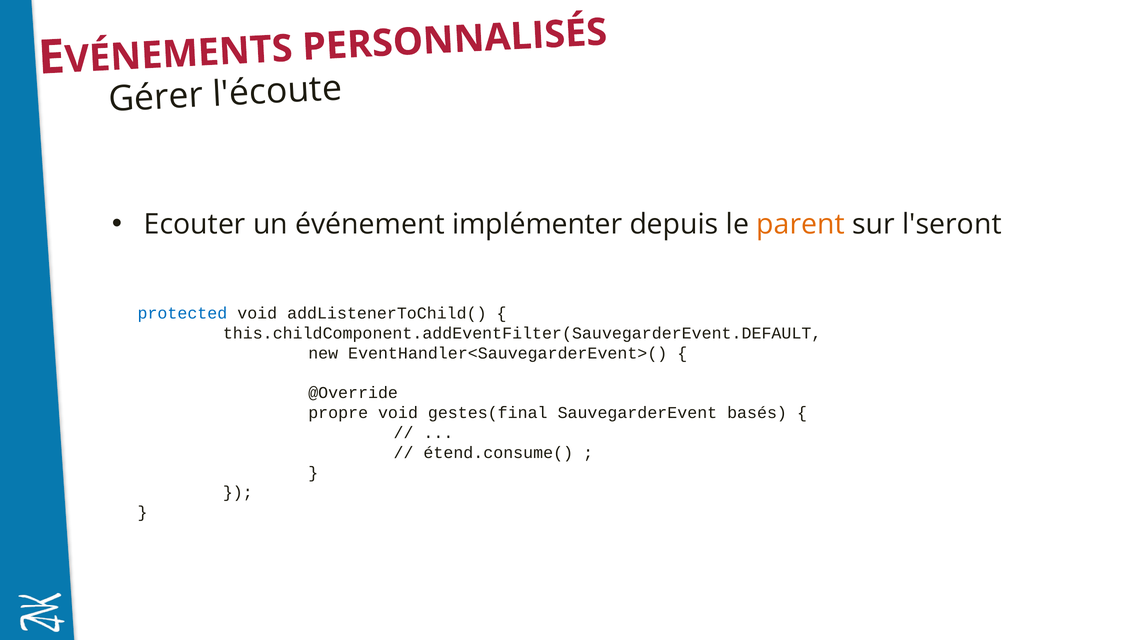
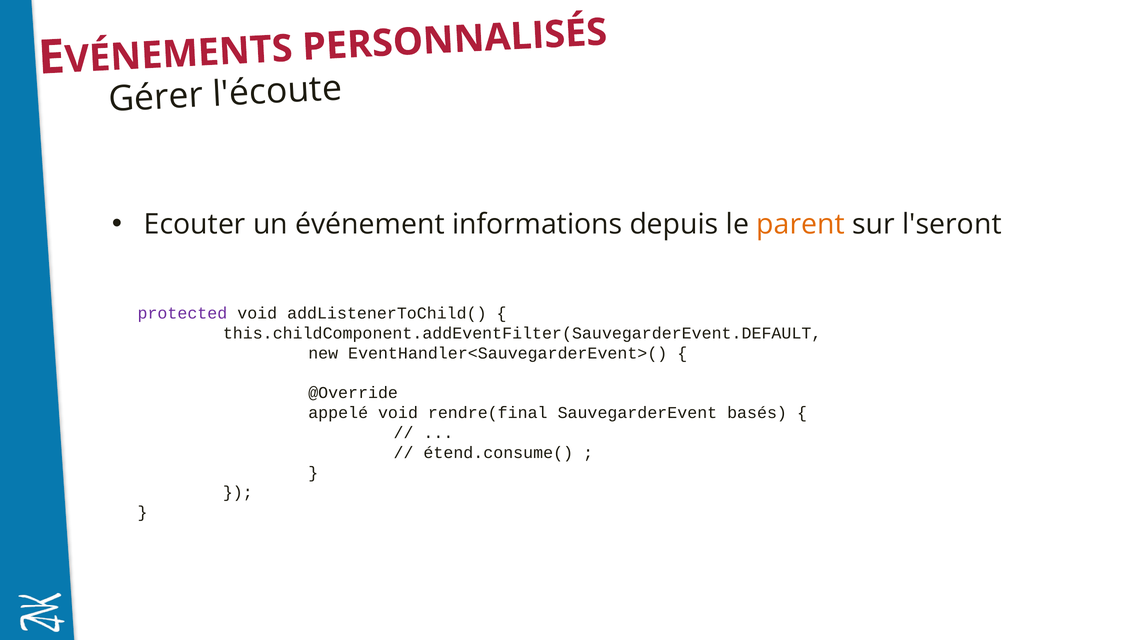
implémenter: implémenter -> informations (537, 225)
protected colour: blue -> purple (182, 313)
propre: propre -> appelé (338, 413)
gestes(final: gestes(final -> rendre(final (488, 413)
